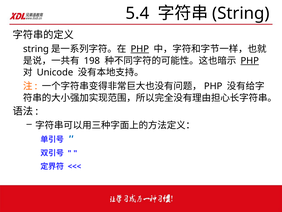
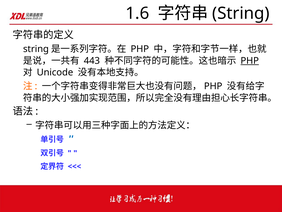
5.4: 5.4 -> 1.6 (137, 13)
PHP underline: present -> none (140, 49)
198: 198 -> 443 (92, 61)
